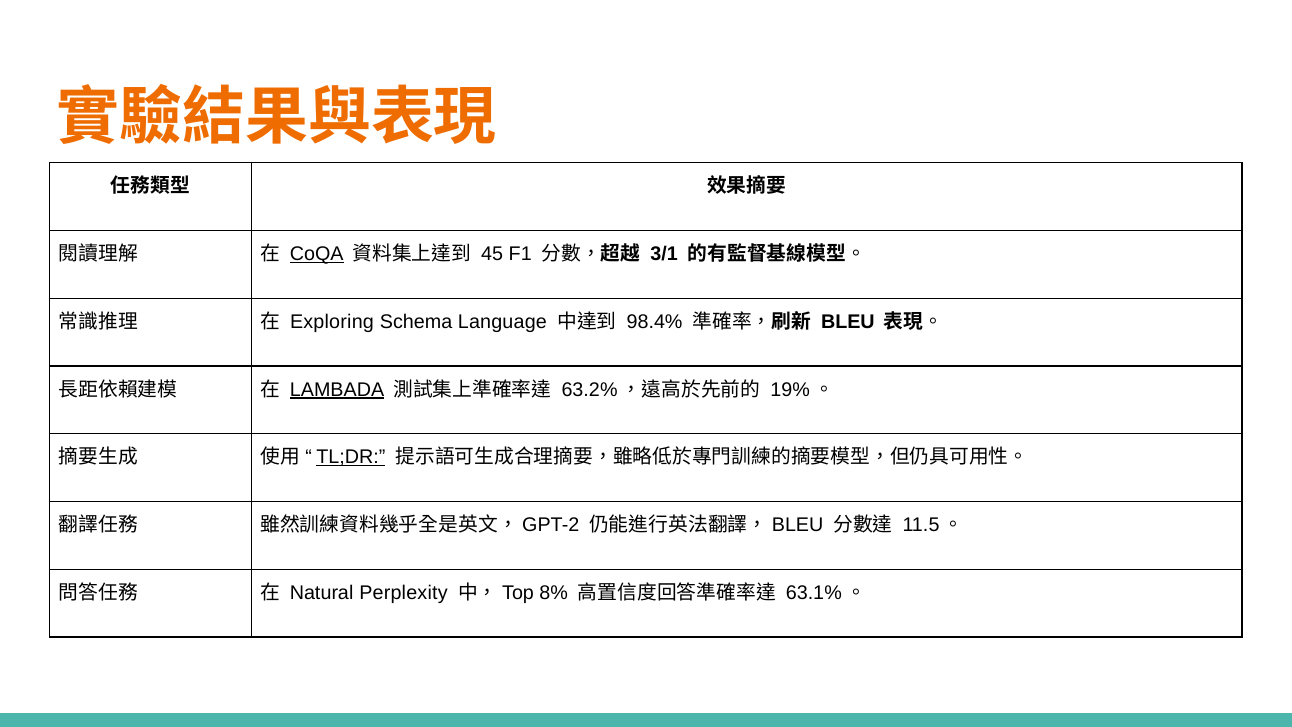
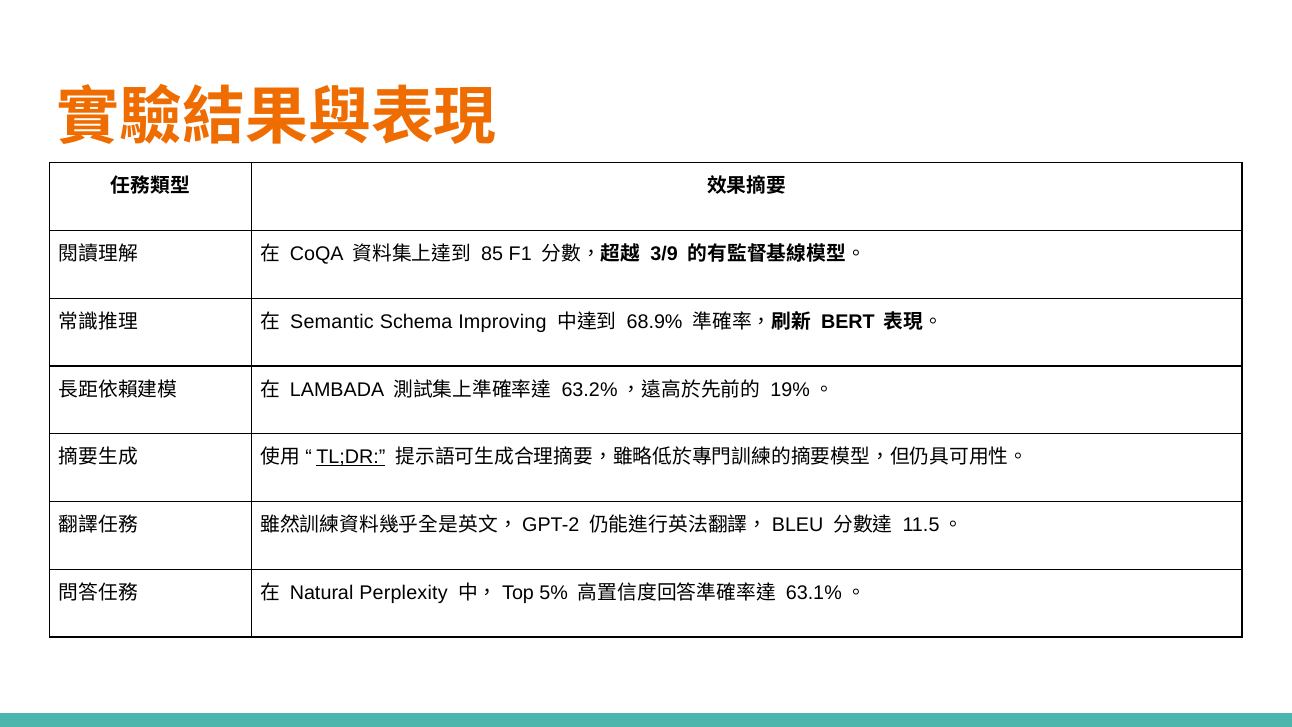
CoQA underline: present -> none (317, 254)
45: 45 -> 85 (492, 254)
3/1: 3/1 -> 3/9 (664, 254)
Exploring: Exploring -> Semantic (332, 322)
Language: Language -> Improving (502, 322)
98.4%: 98.4% -> 68.9% (655, 322)
BLEU: BLEU -> BERT (848, 322)
LAMBADA underline: present -> none (337, 389)
8%: 8% -> 5% (554, 593)
